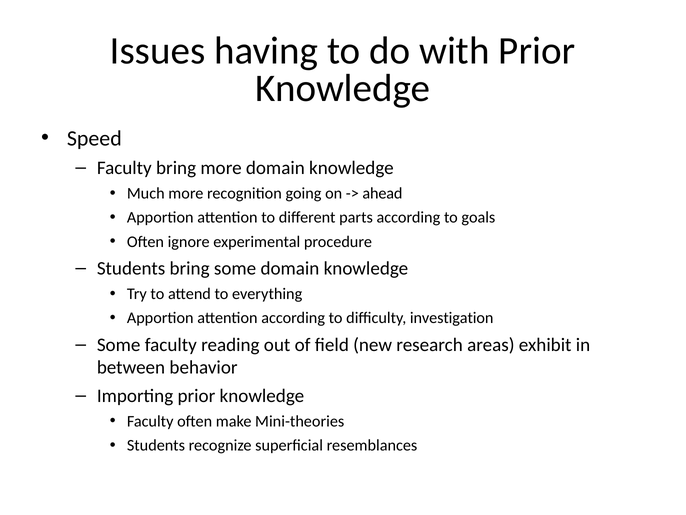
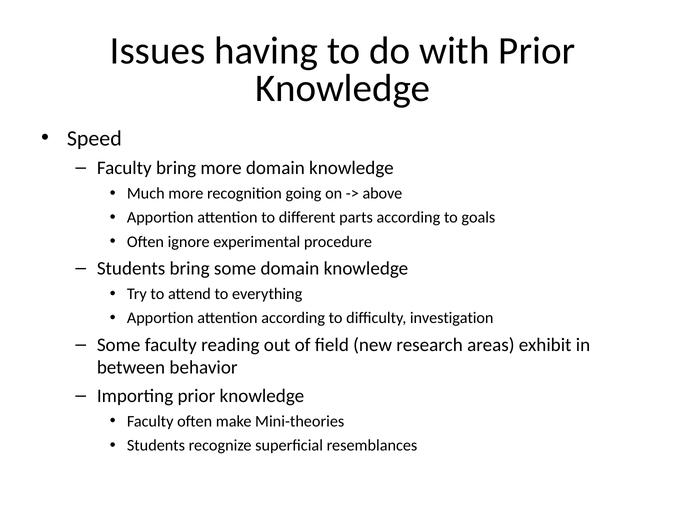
ahead: ahead -> above (382, 193)
